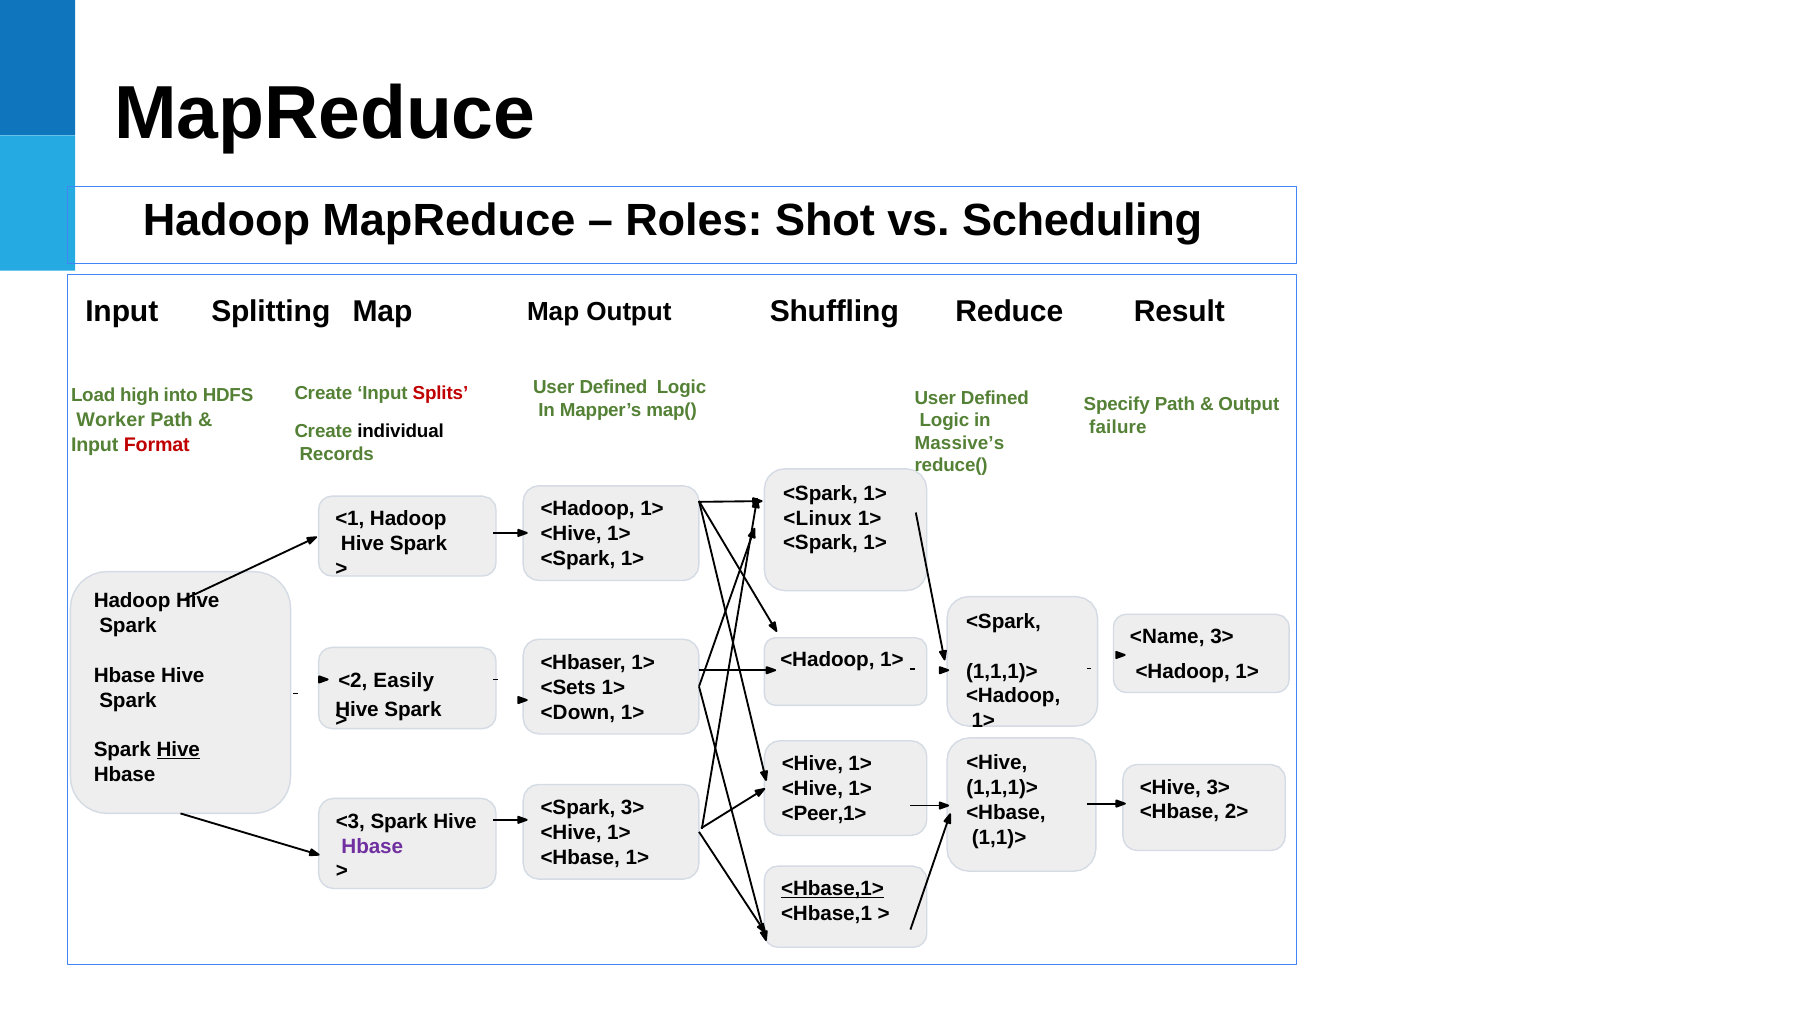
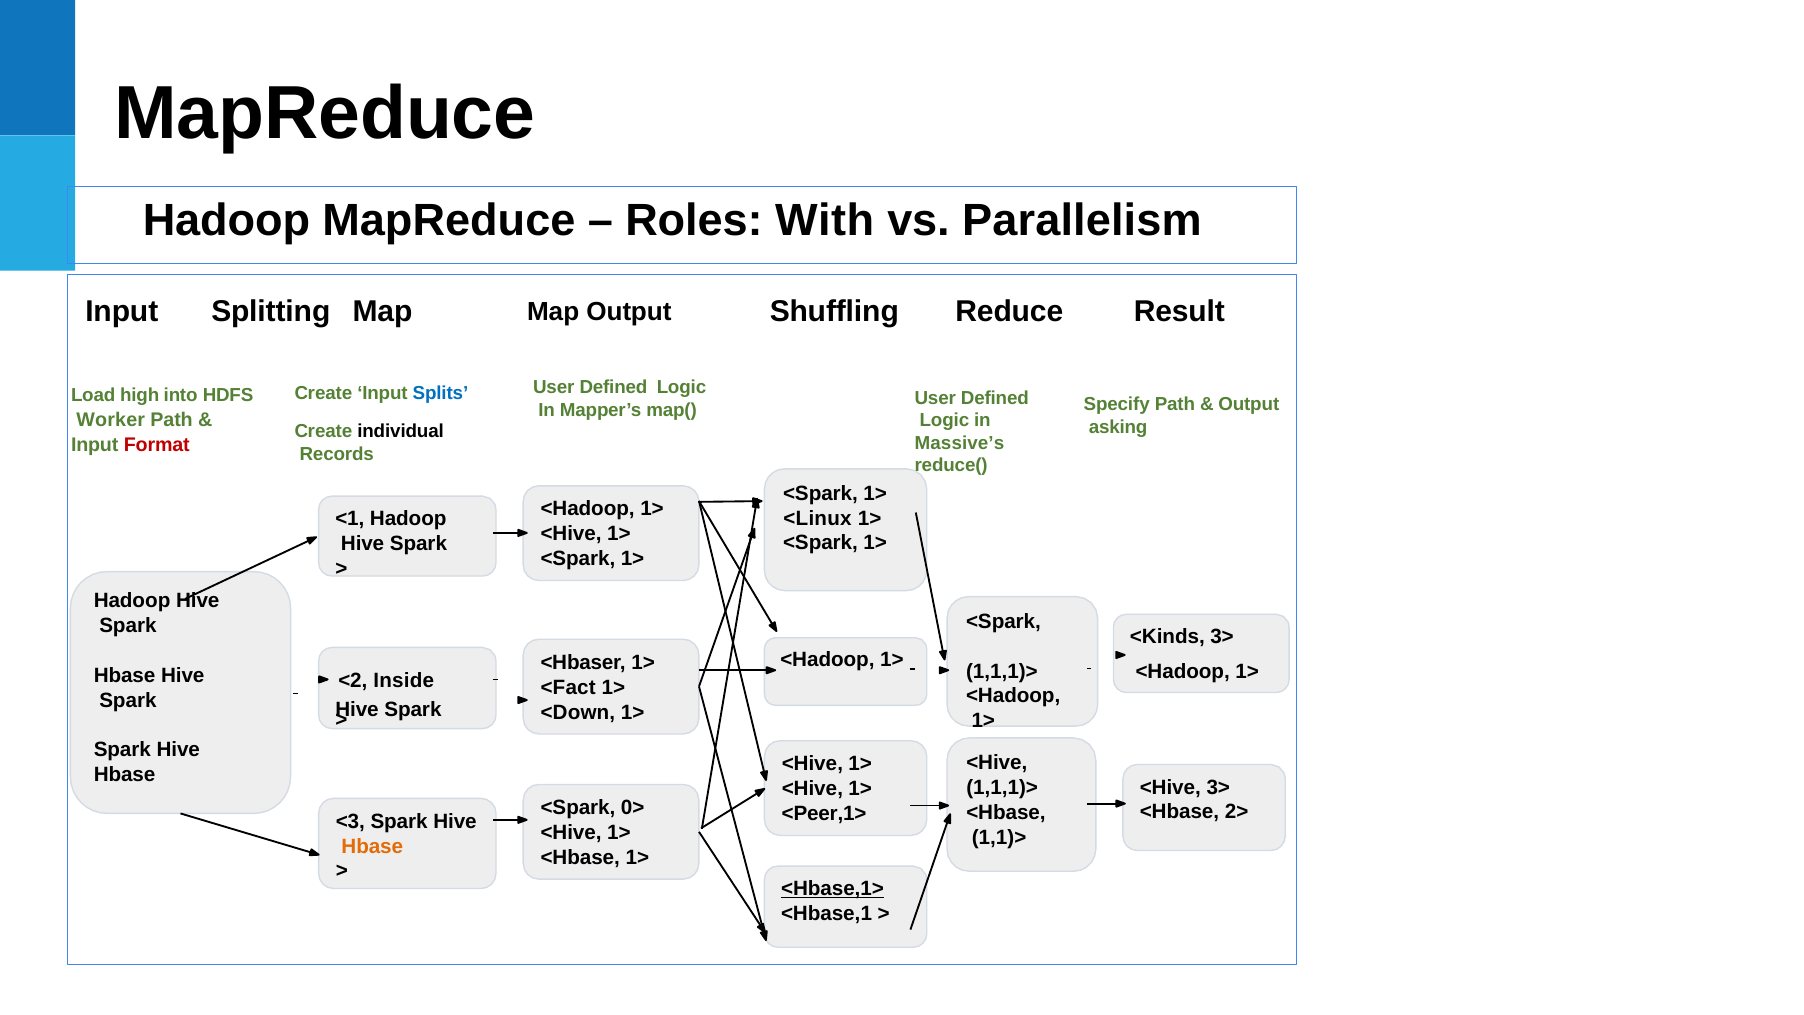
Shot: Shot -> With (825, 220)
Scheduling: Scheduling -> Parallelism (1082, 220)
Splits colour: red -> blue (440, 393)
failure: failure -> asking (1118, 427)
<Name: <Name -> <Kinds (1167, 637)
Easily: Easily -> Inside (404, 680)
<Sets: <Sets -> <Fact (568, 687)
Hive underline: present -> none (178, 750)
<Spark 3>: 3> -> 0> (633, 808)
Hbase colour: purple -> orange (372, 847)
